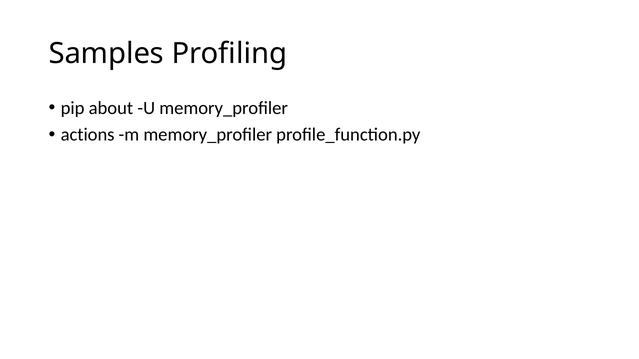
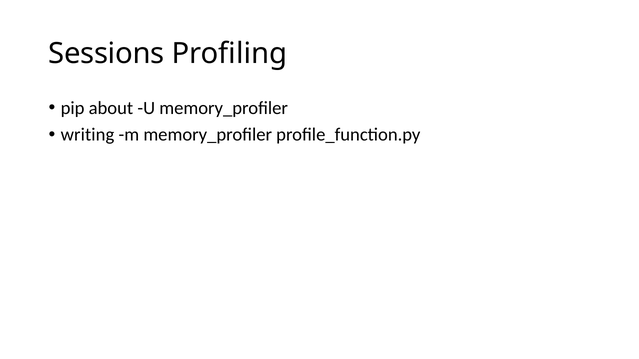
Samples: Samples -> Sessions (106, 54)
actions: actions -> writing (88, 135)
